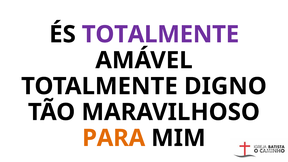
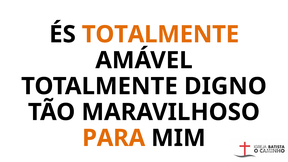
TOTALMENTE colour: purple -> orange (160, 34)
